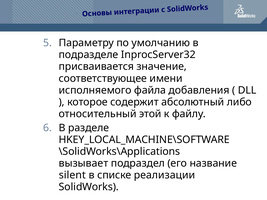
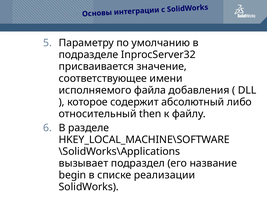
этой: этой -> then (150, 114)
silent: silent -> begin (72, 175)
